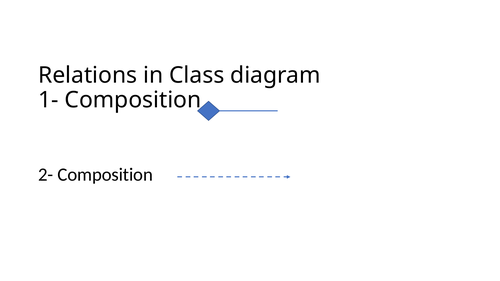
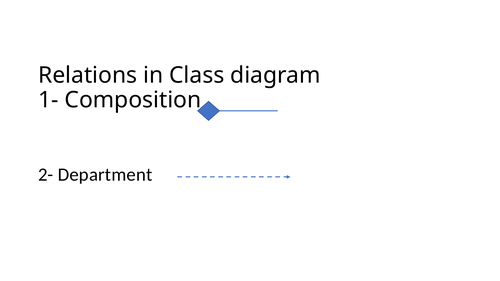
2- Composition: Composition -> Department (105, 175)
